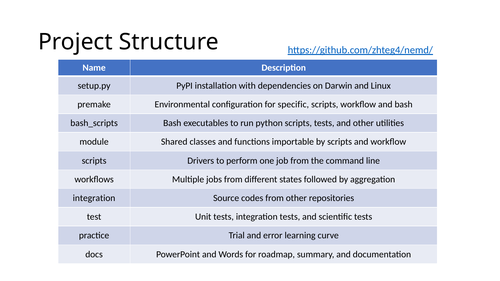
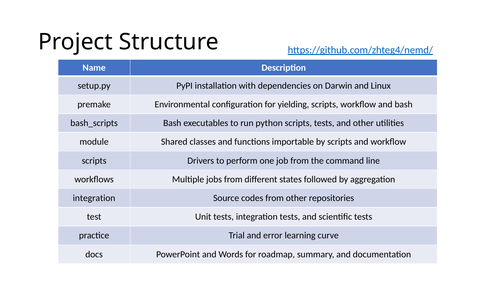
specific: specific -> yielding (293, 104)
